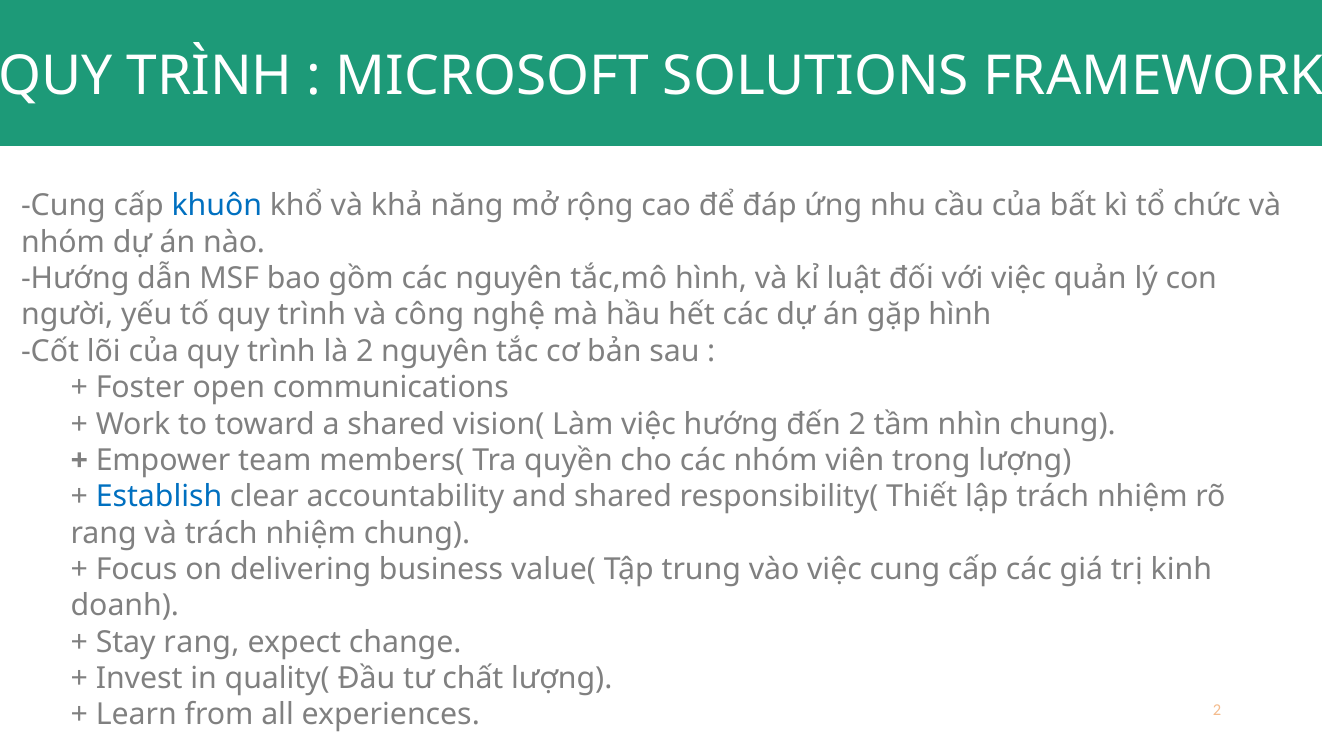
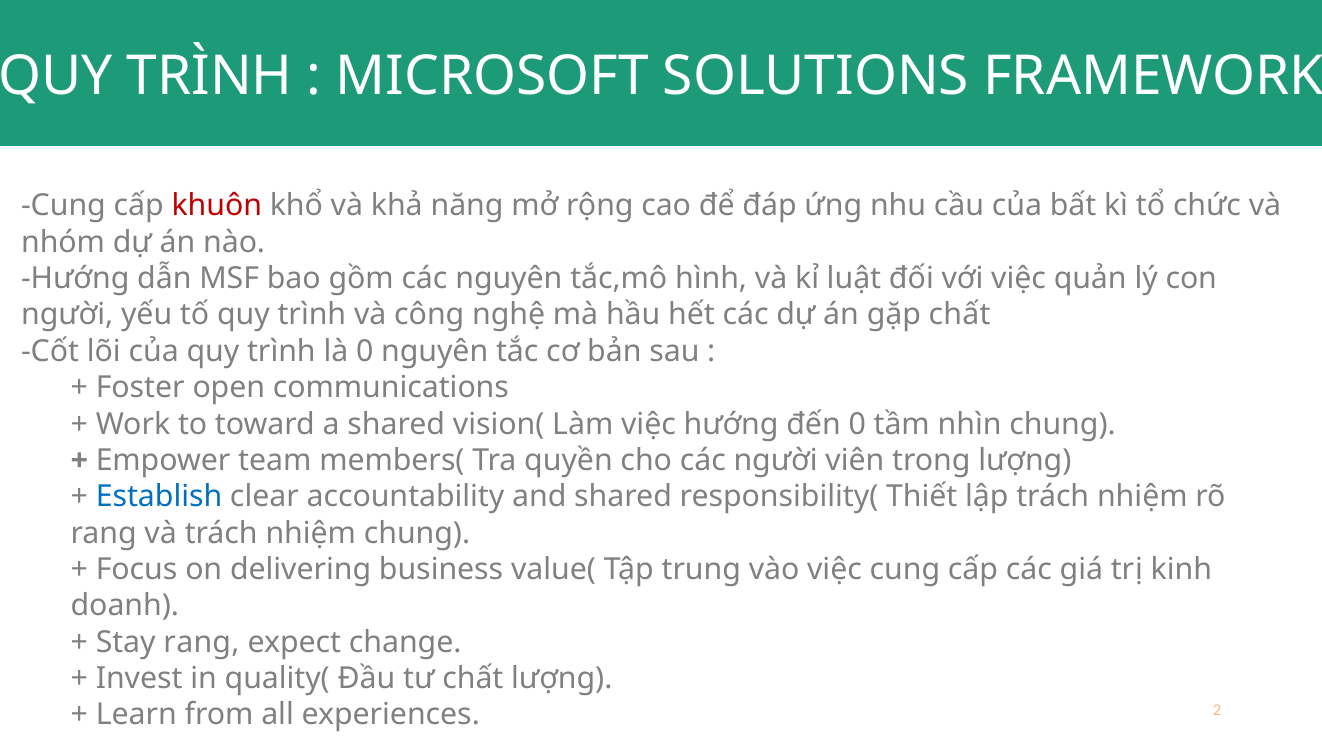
khuôn colour: blue -> red (217, 206)
gặp hình: hình -> chất (960, 315)
là 2: 2 -> 0 (365, 351)
đến 2: 2 -> 0 (857, 424)
các nhóm: nhóm -> người (776, 460)
